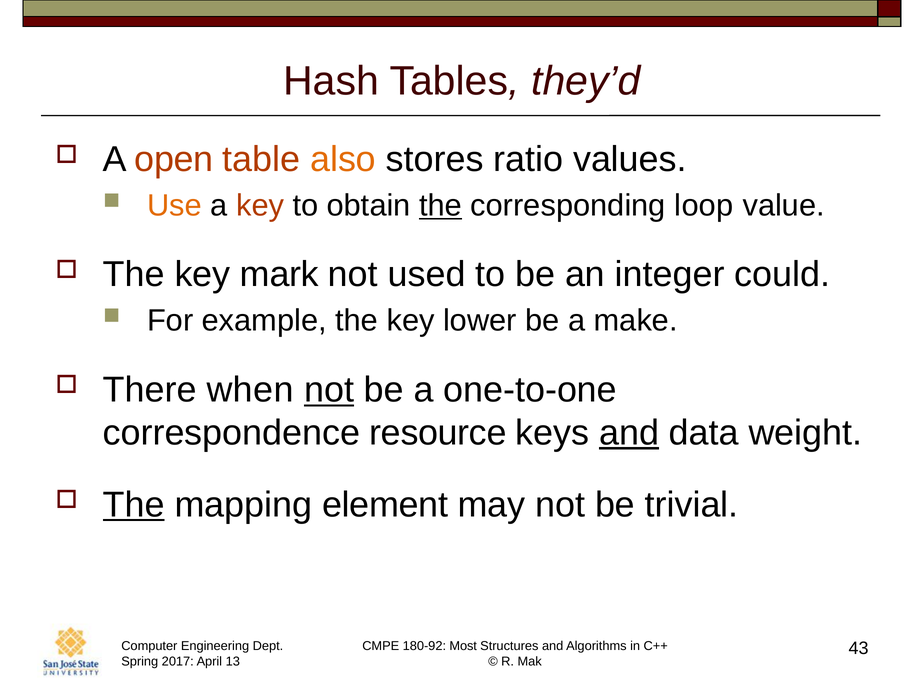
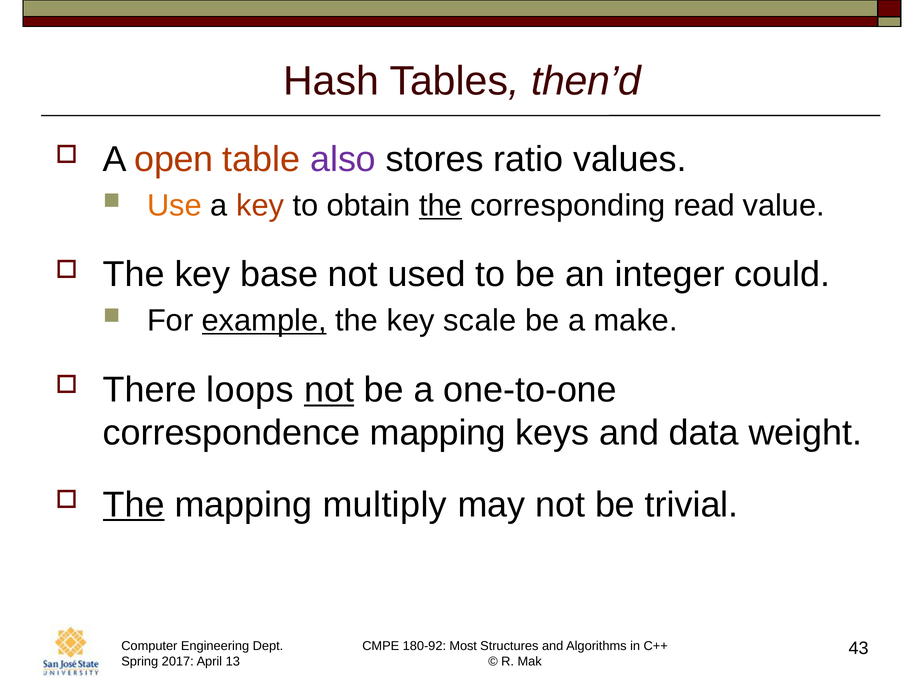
they’d: they’d -> then’d (586, 81)
also colour: orange -> purple (343, 160)
loop: loop -> read (704, 205)
mark: mark -> base (279, 275)
example underline: none -> present (264, 320)
lower: lower -> scale (480, 320)
when: when -> loops (250, 390)
correspondence resource: resource -> mapping (438, 433)
and underline: present -> none (629, 433)
element: element -> multiply (385, 505)
